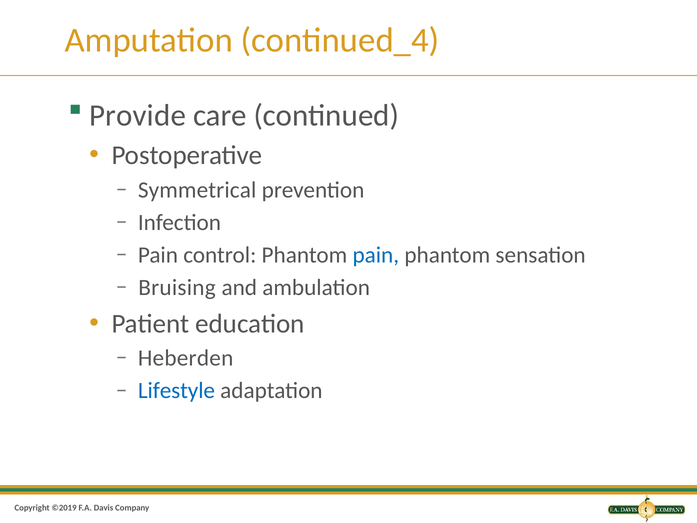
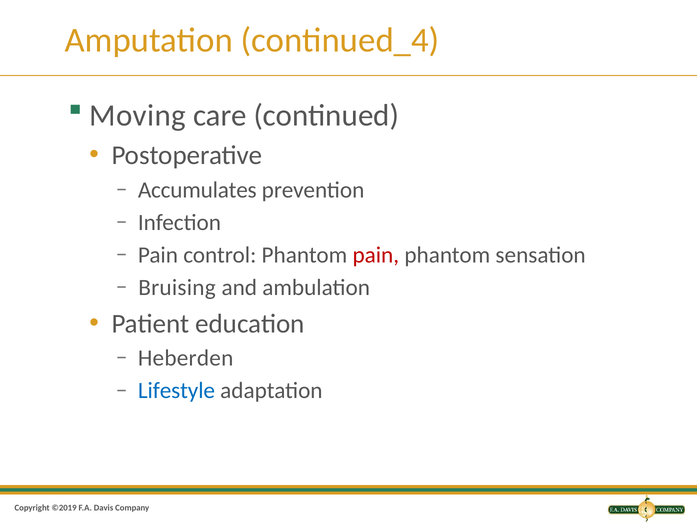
Provide: Provide -> Moving (138, 115)
Symmetrical: Symmetrical -> Accumulates (197, 190)
pain colour: blue -> red (376, 255)
